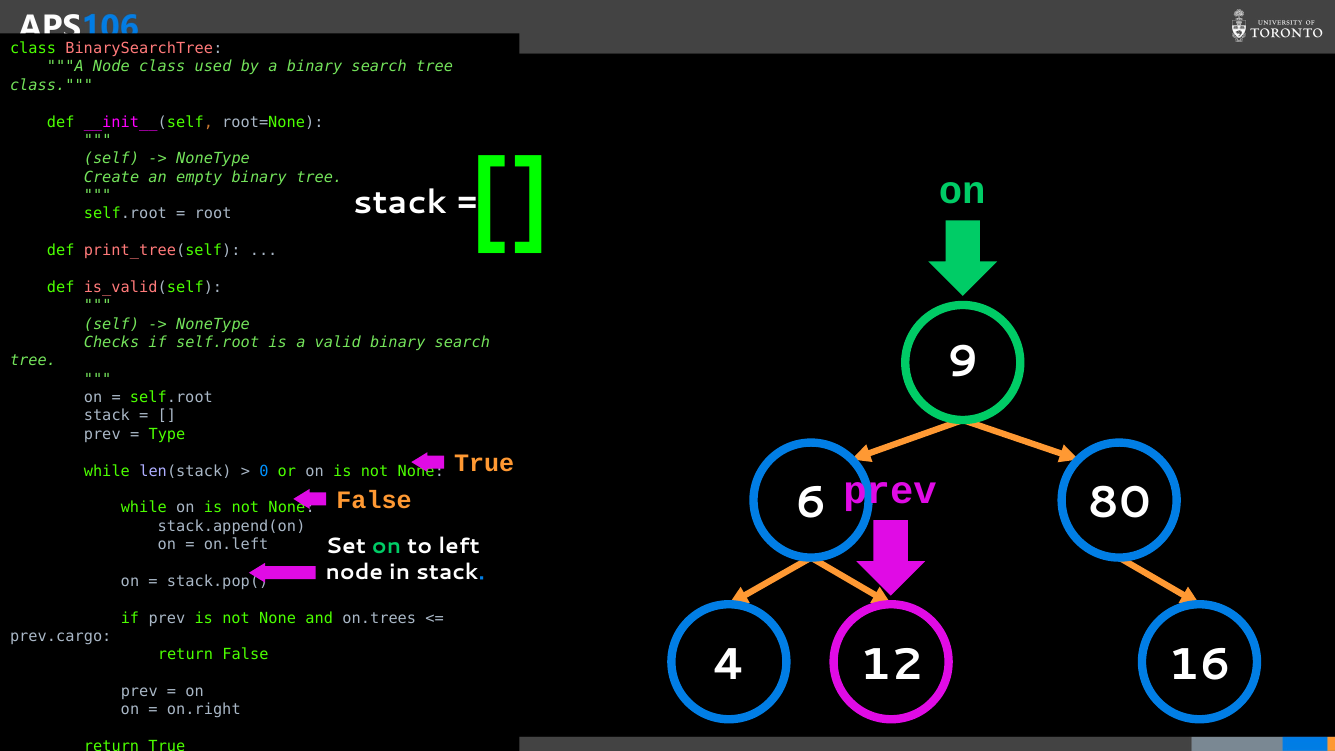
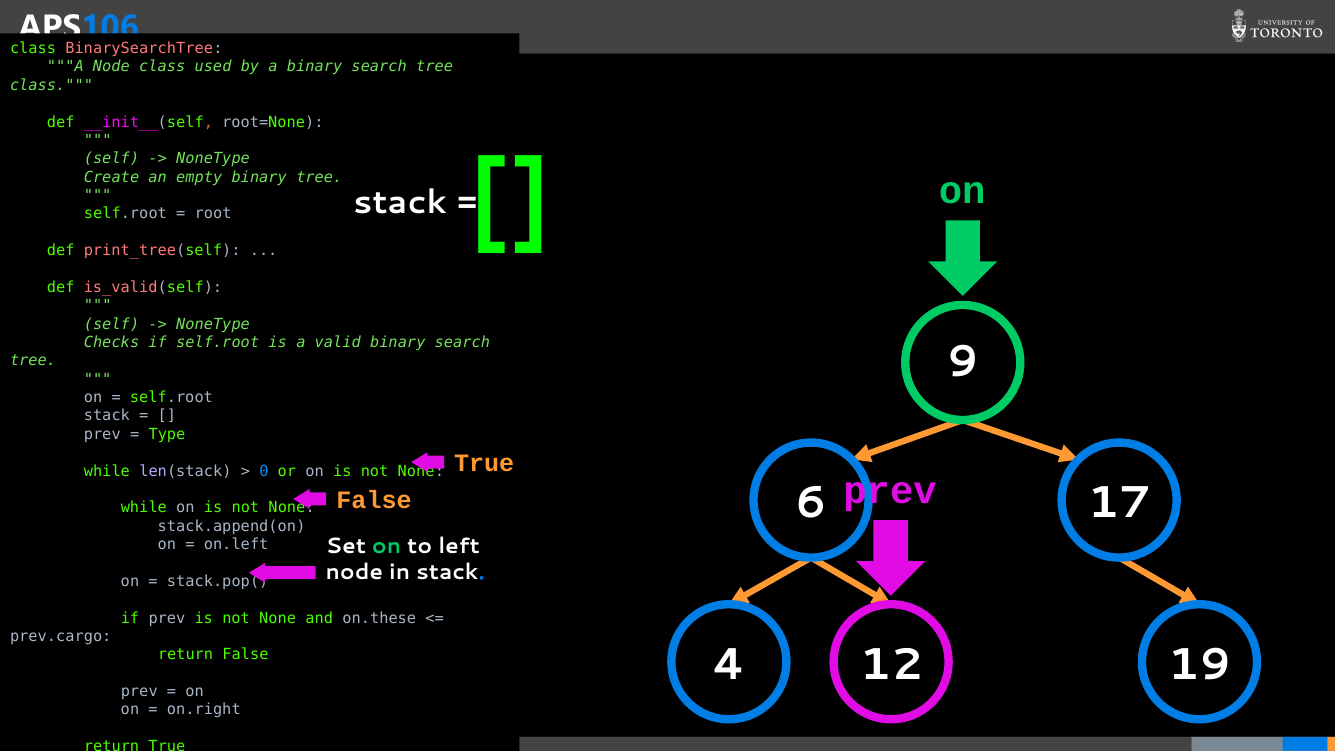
80: 80 -> 17 (1119, 503)
on.trees: on.trees -> on.these (379, 618)
16: 16 -> 19 (1199, 665)
